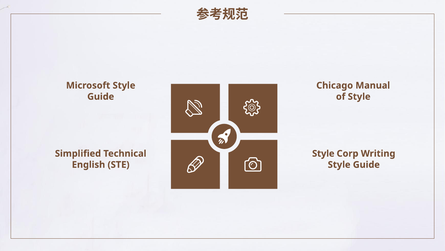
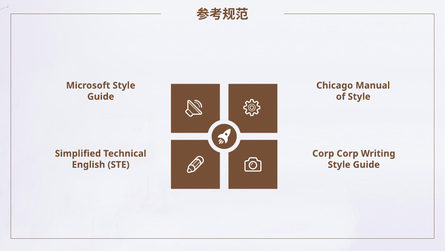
Style: Style -> Corp (323, 153)
